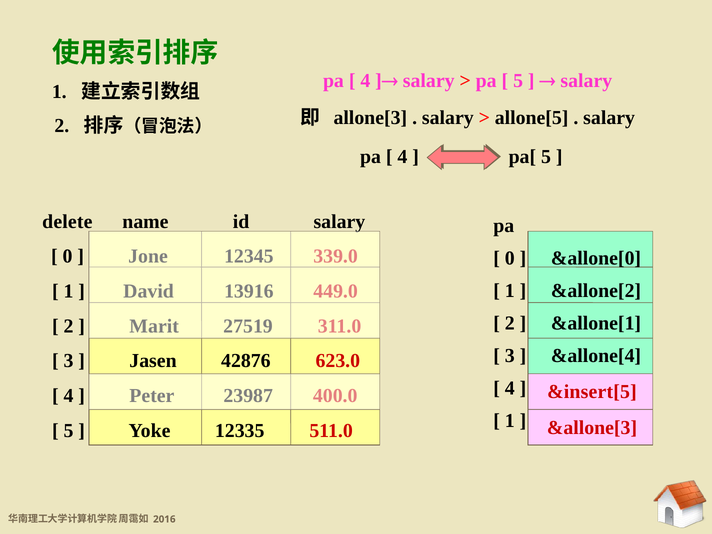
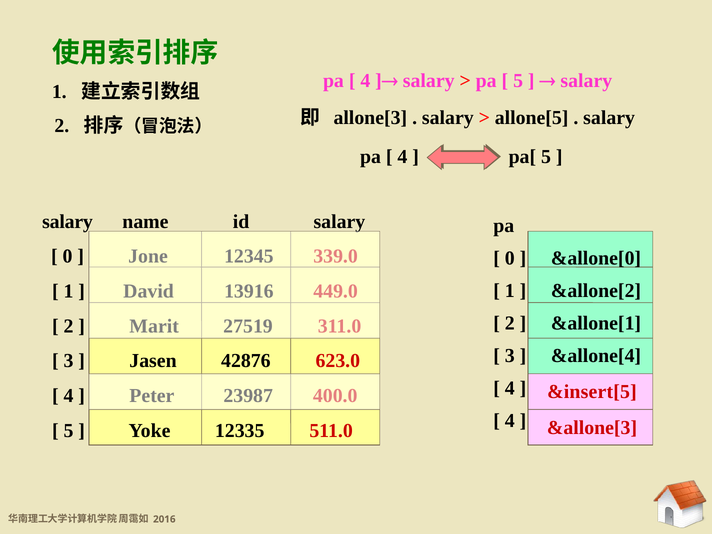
delete: delete -> salary (68, 222)
1: 1 -> 4 (510, 421)
